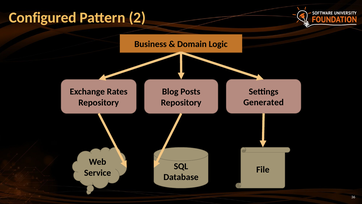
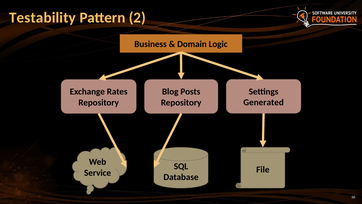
Configured: Configured -> Testability (42, 18)
